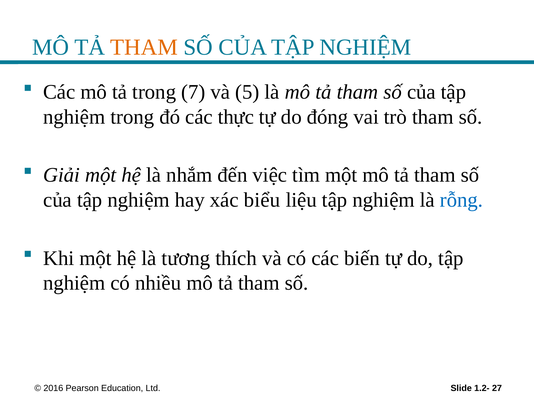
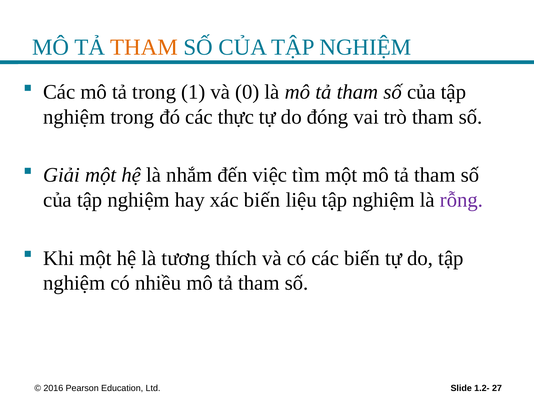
7: 7 -> 1 (193, 92)
5: 5 -> 0 (247, 92)
xác biểu: biểu -> biến (262, 200)
rỗng colour: blue -> purple (461, 200)
